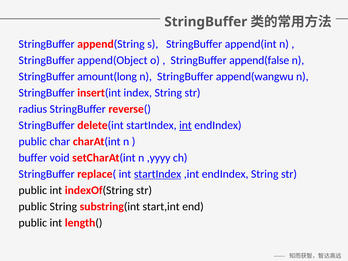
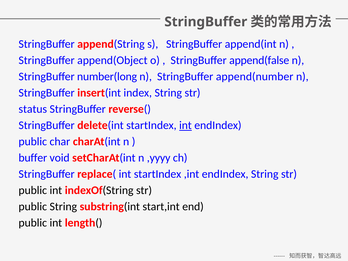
amount(long: amount(long -> number(long (107, 77)
append(wangwu: append(wangwu -> append(number (255, 77)
radius: radius -> status (33, 109)
startIndex underline: present -> none (158, 174)
